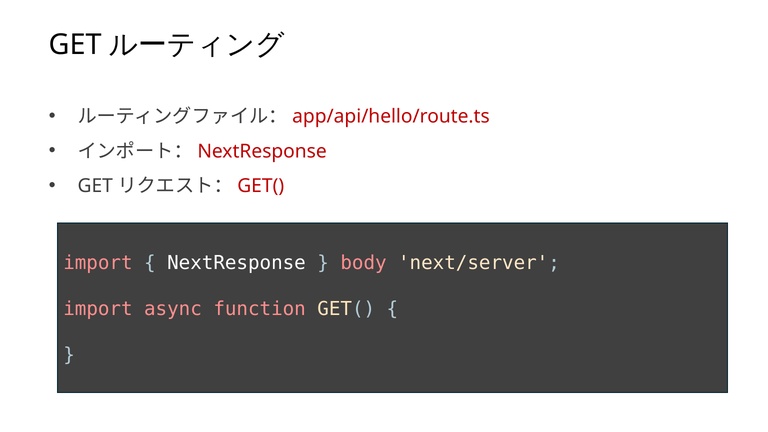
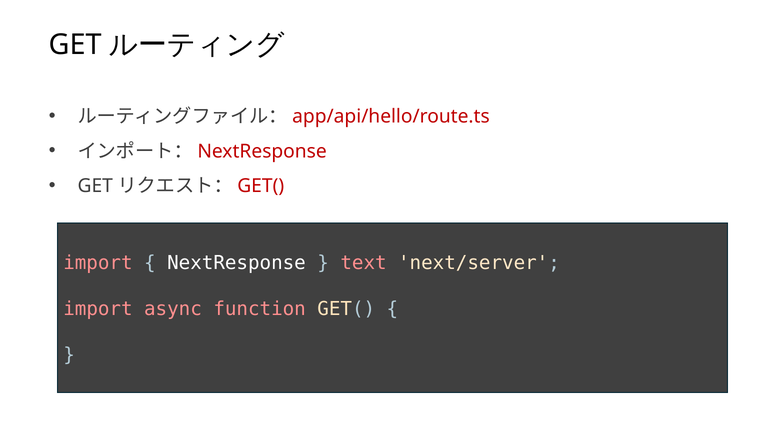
body: body -> text (364, 263)
